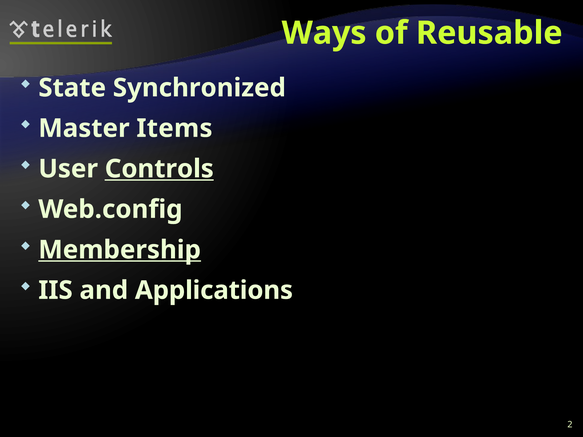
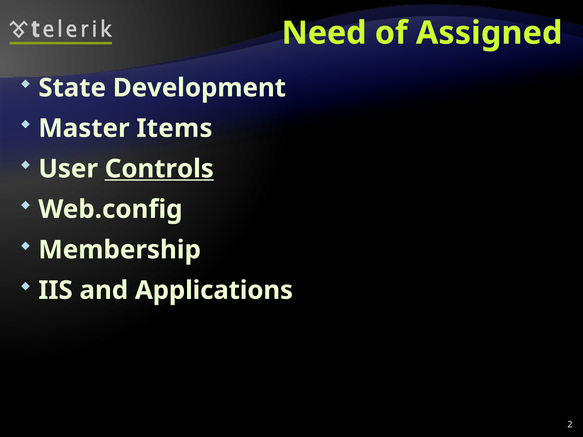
Ways: Ways -> Need (324, 33)
Reusable: Reusable -> Assigned (489, 33)
Synchronized: Synchronized -> Development (199, 88)
Membership underline: present -> none (120, 250)
